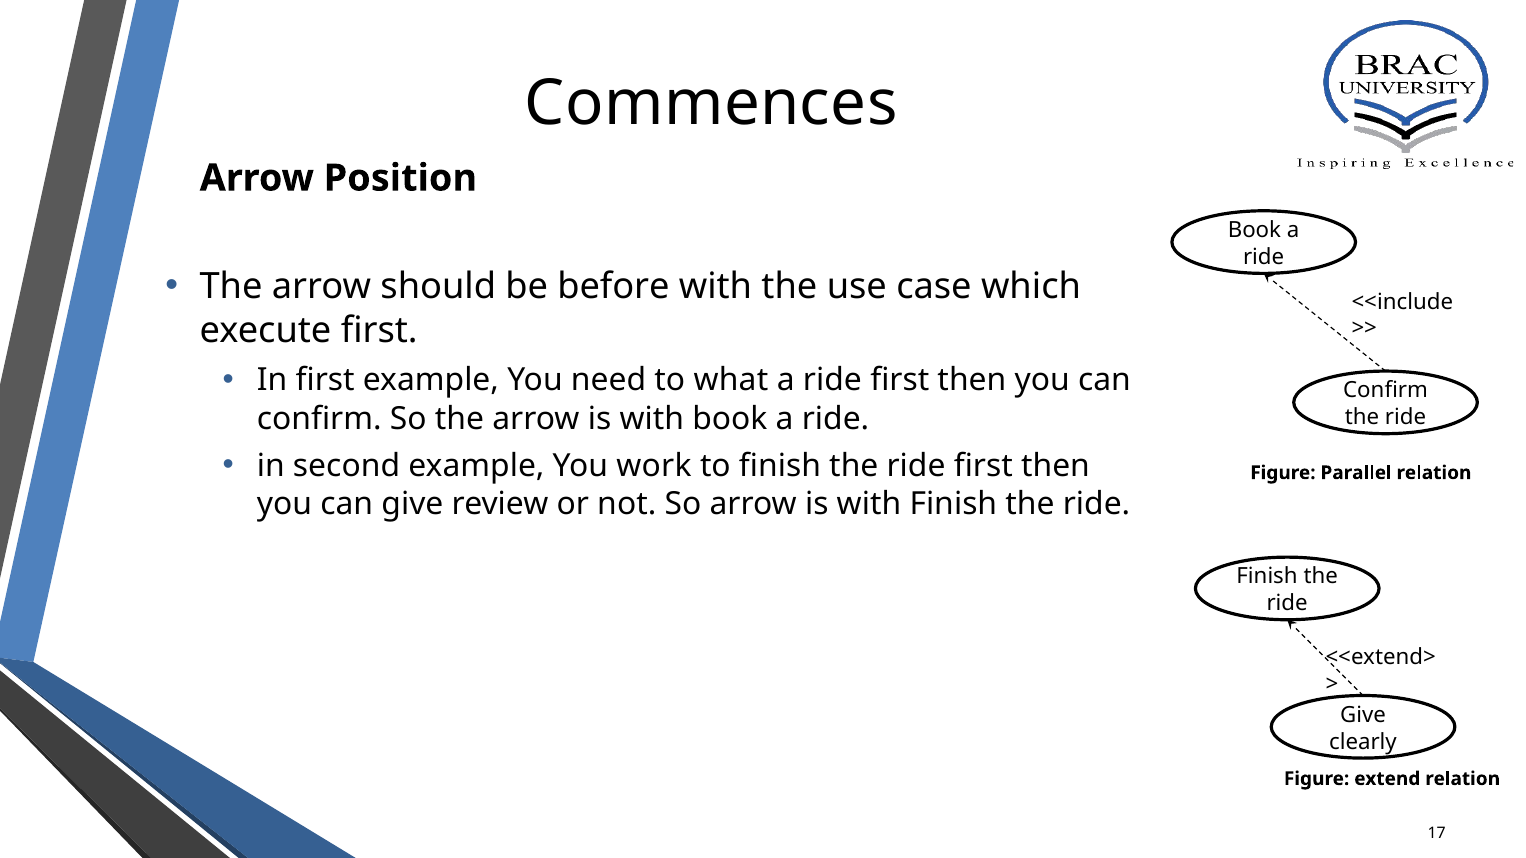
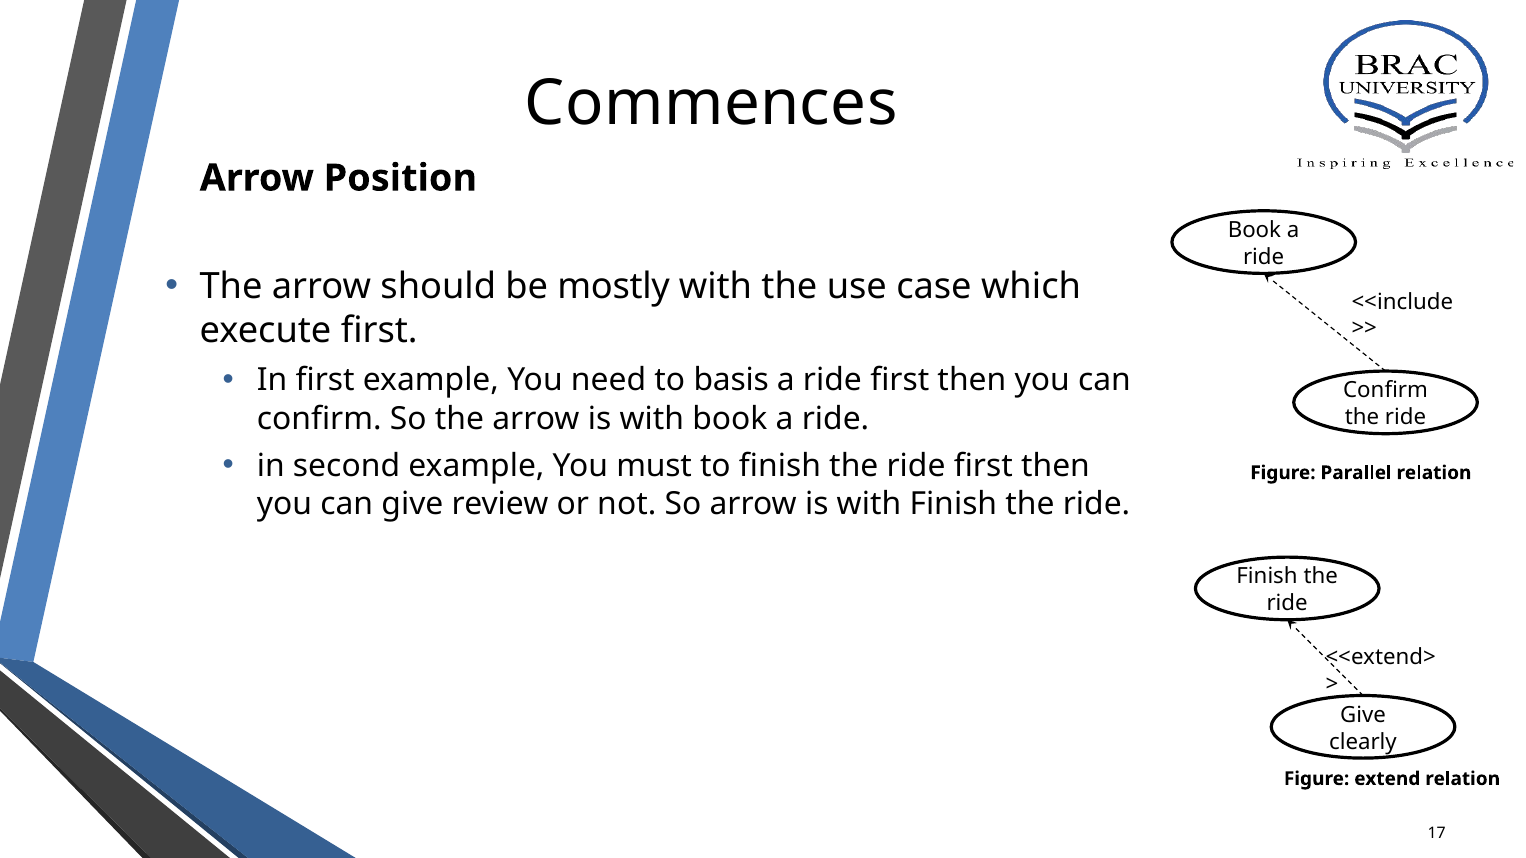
before: before -> mostly (614, 287)
what: what -> basis (731, 381)
work: work -> must (654, 466)
